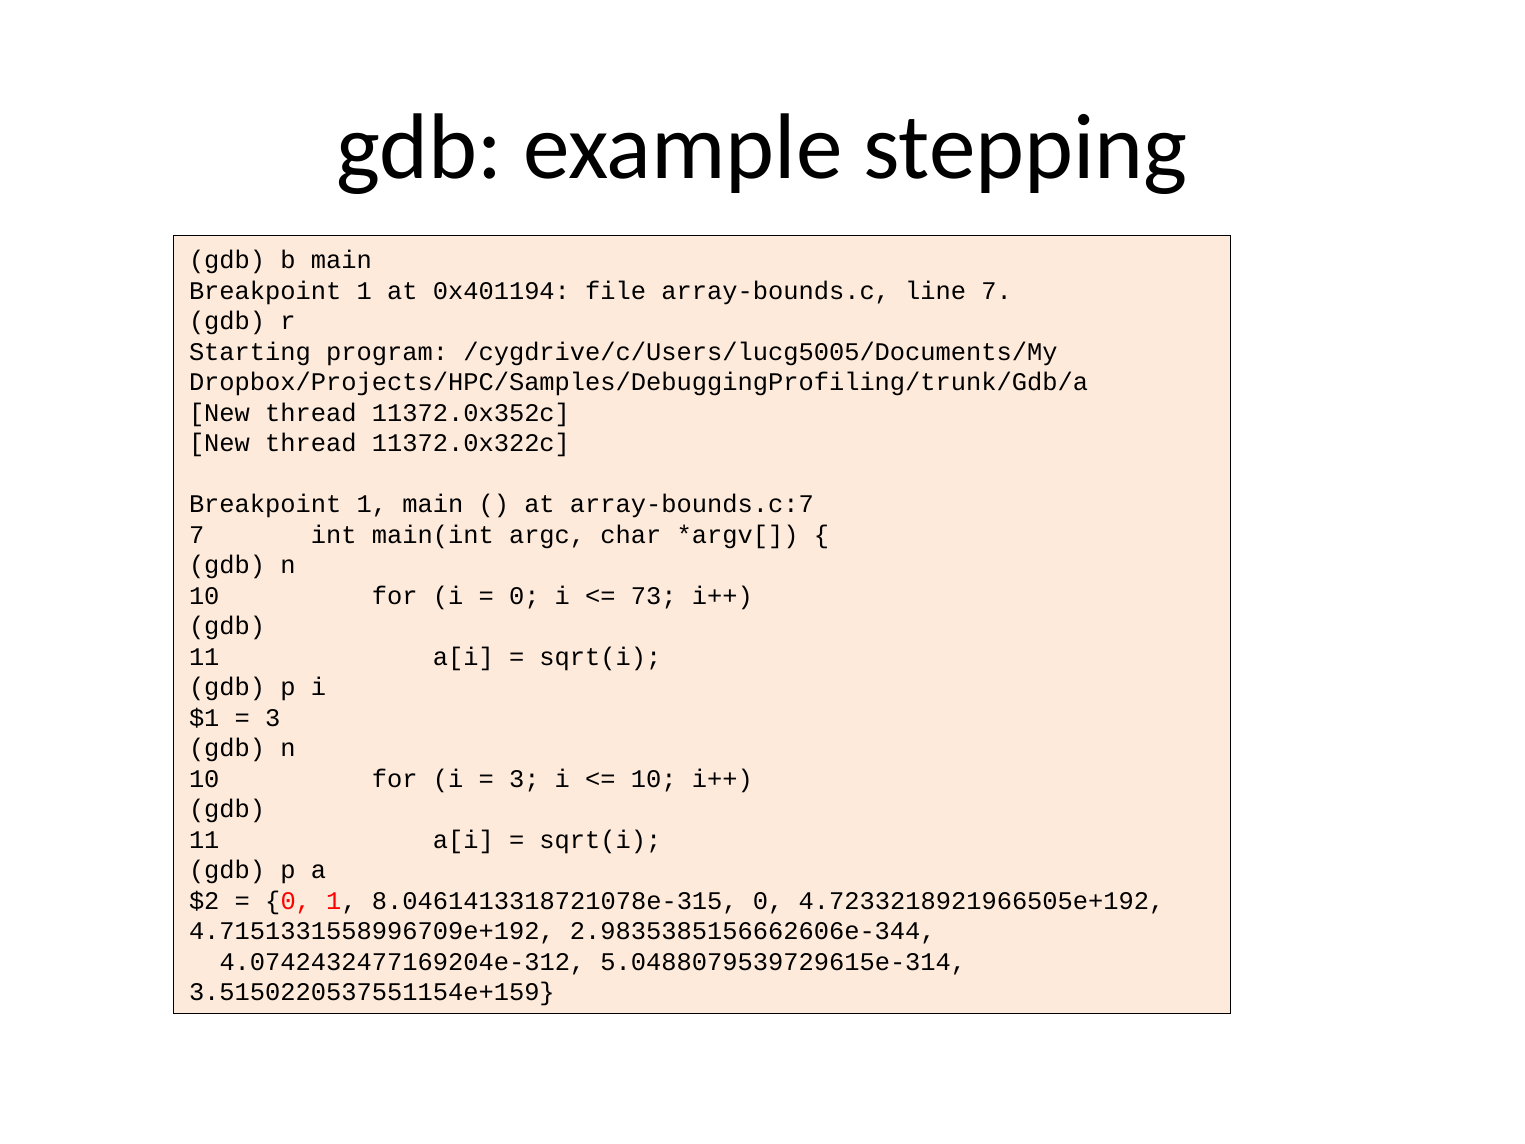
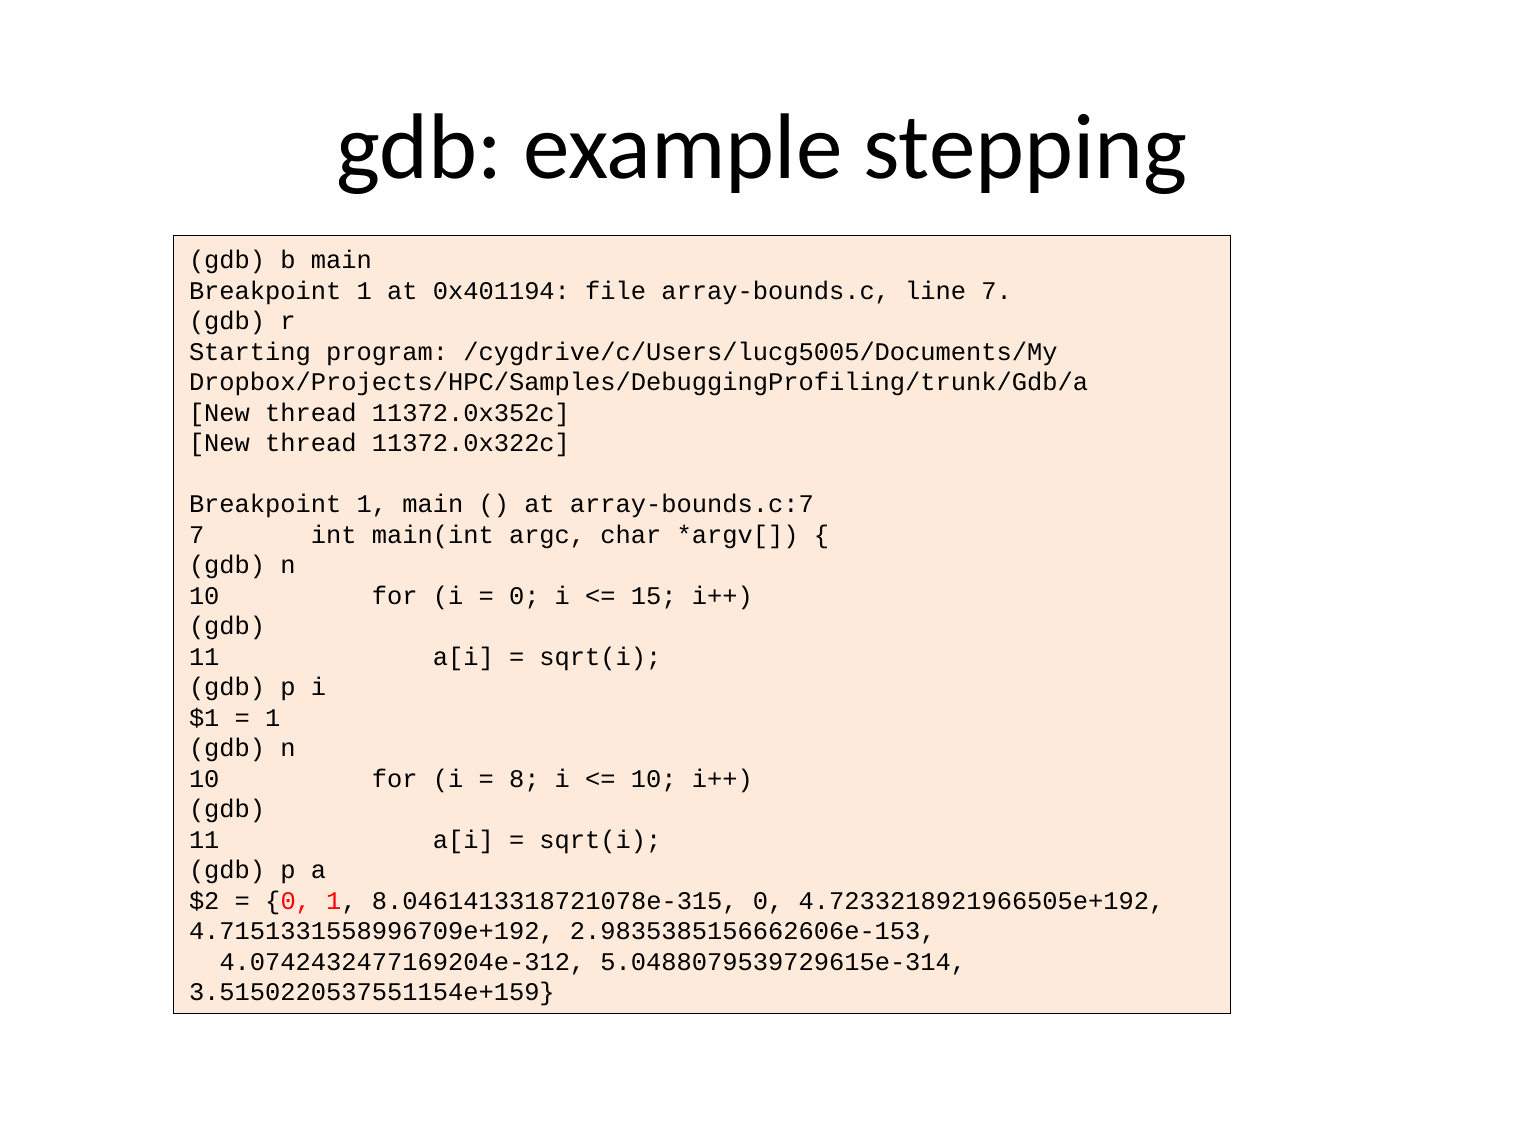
73: 73 -> 15 (654, 596)
3: 3 -> 1 (273, 718)
3: 3 -> 8 (524, 779)
2.9835385156662606e-344: 2.9835385156662606e-344 -> 2.9835385156662606e-153 (753, 931)
